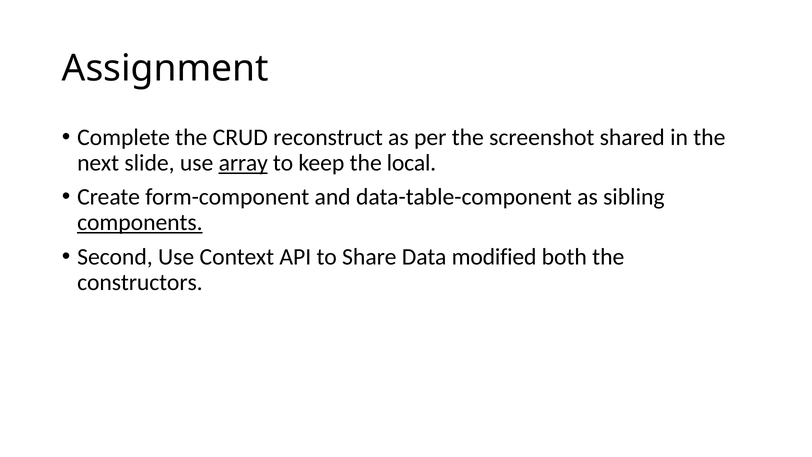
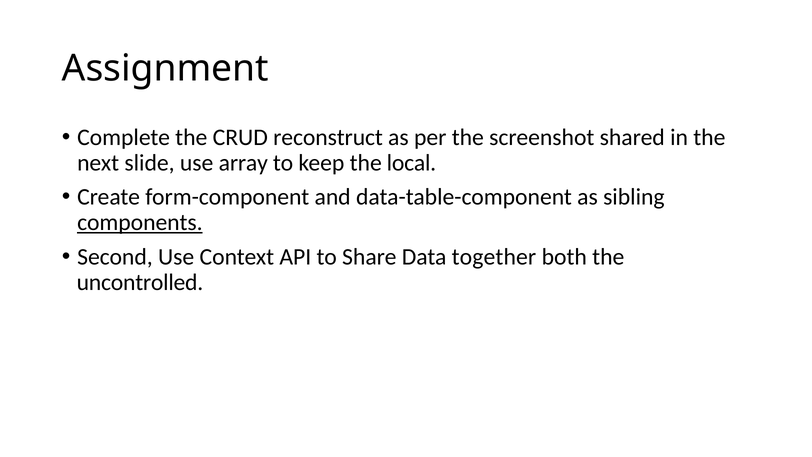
array underline: present -> none (243, 163)
modified: modified -> together (494, 257)
constructors: constructors -> uncontrolled (140, 282)
